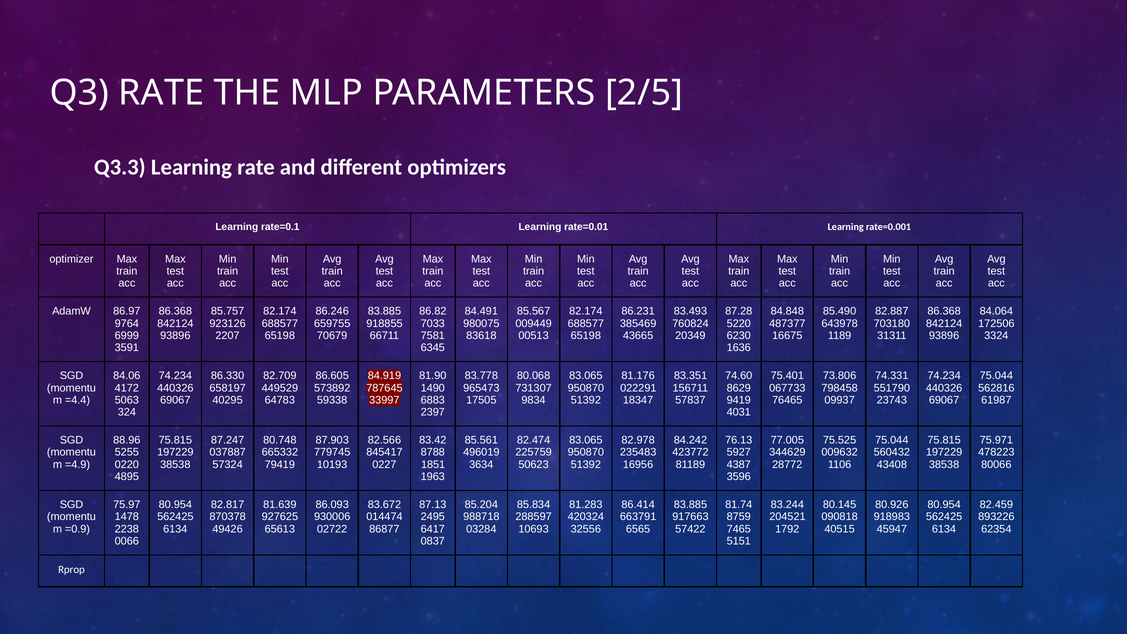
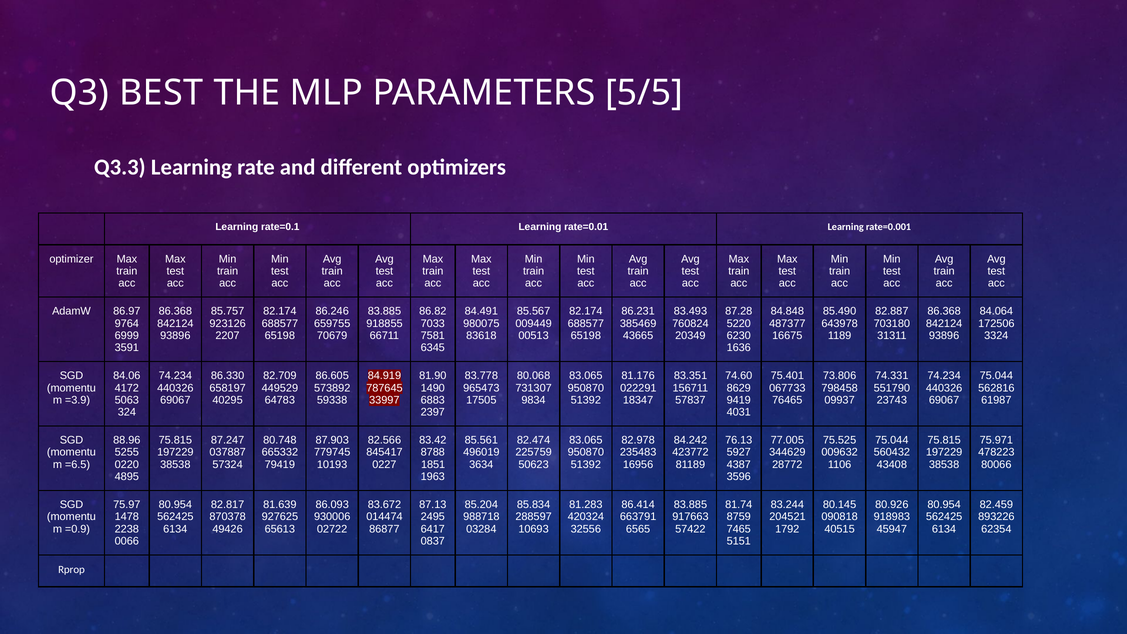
Q3 RATE: RATE -> BEST (161, 93)
2/5: 2/5 -> 5/5 (644, 93)
=4.4: =4.4 -> =3.9 (77, 400)
=4.9: =4.9 -> =6.5 (77, 465)
